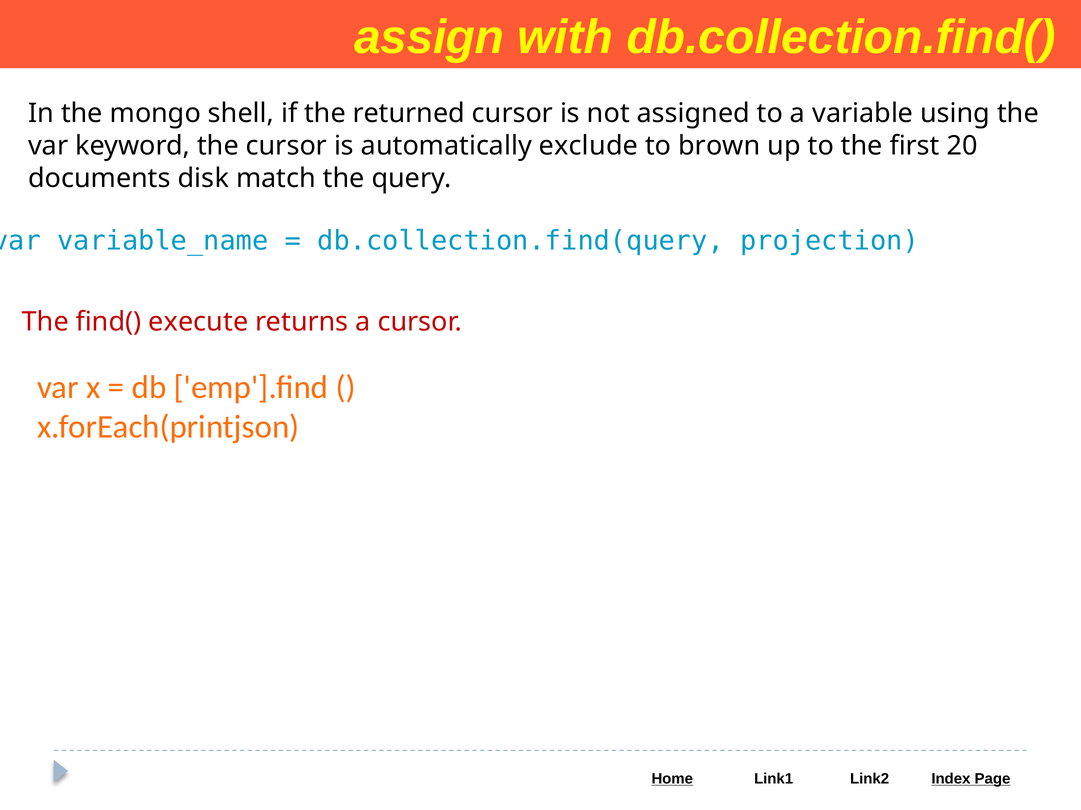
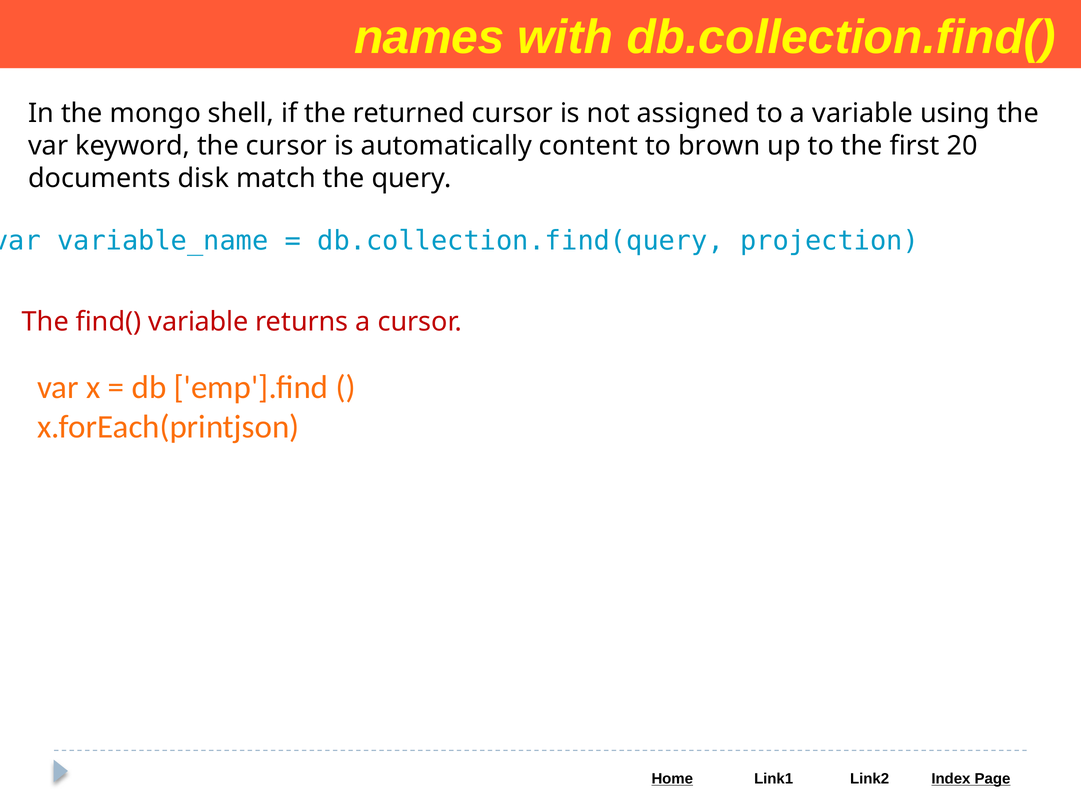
assign: assign -> names (429, 38)
exclude: exclude -> content (588, 146)
find( execute: execute -> variable (198, 322)
